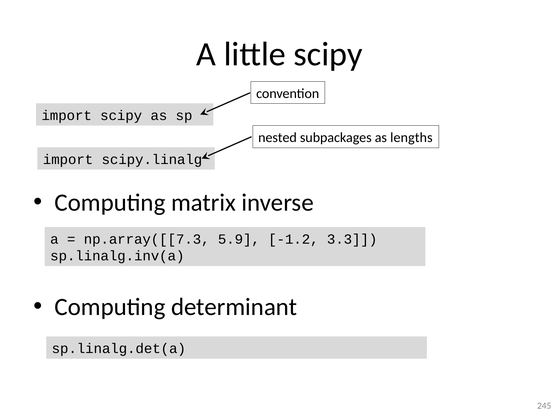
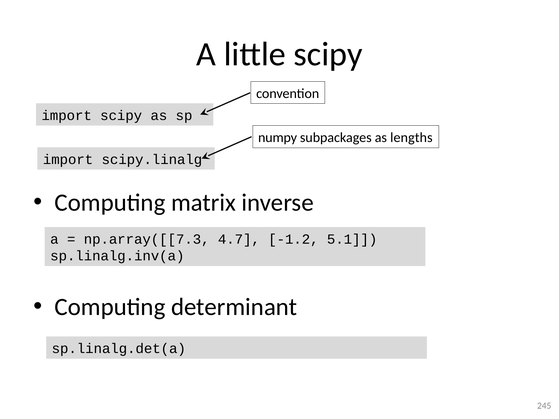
nested: nested -> numpy (278, 138)
5.9: 5.9 -> 4.7 (239, 239)
3.3: 3.3 -> 5.1 (352, 239)
